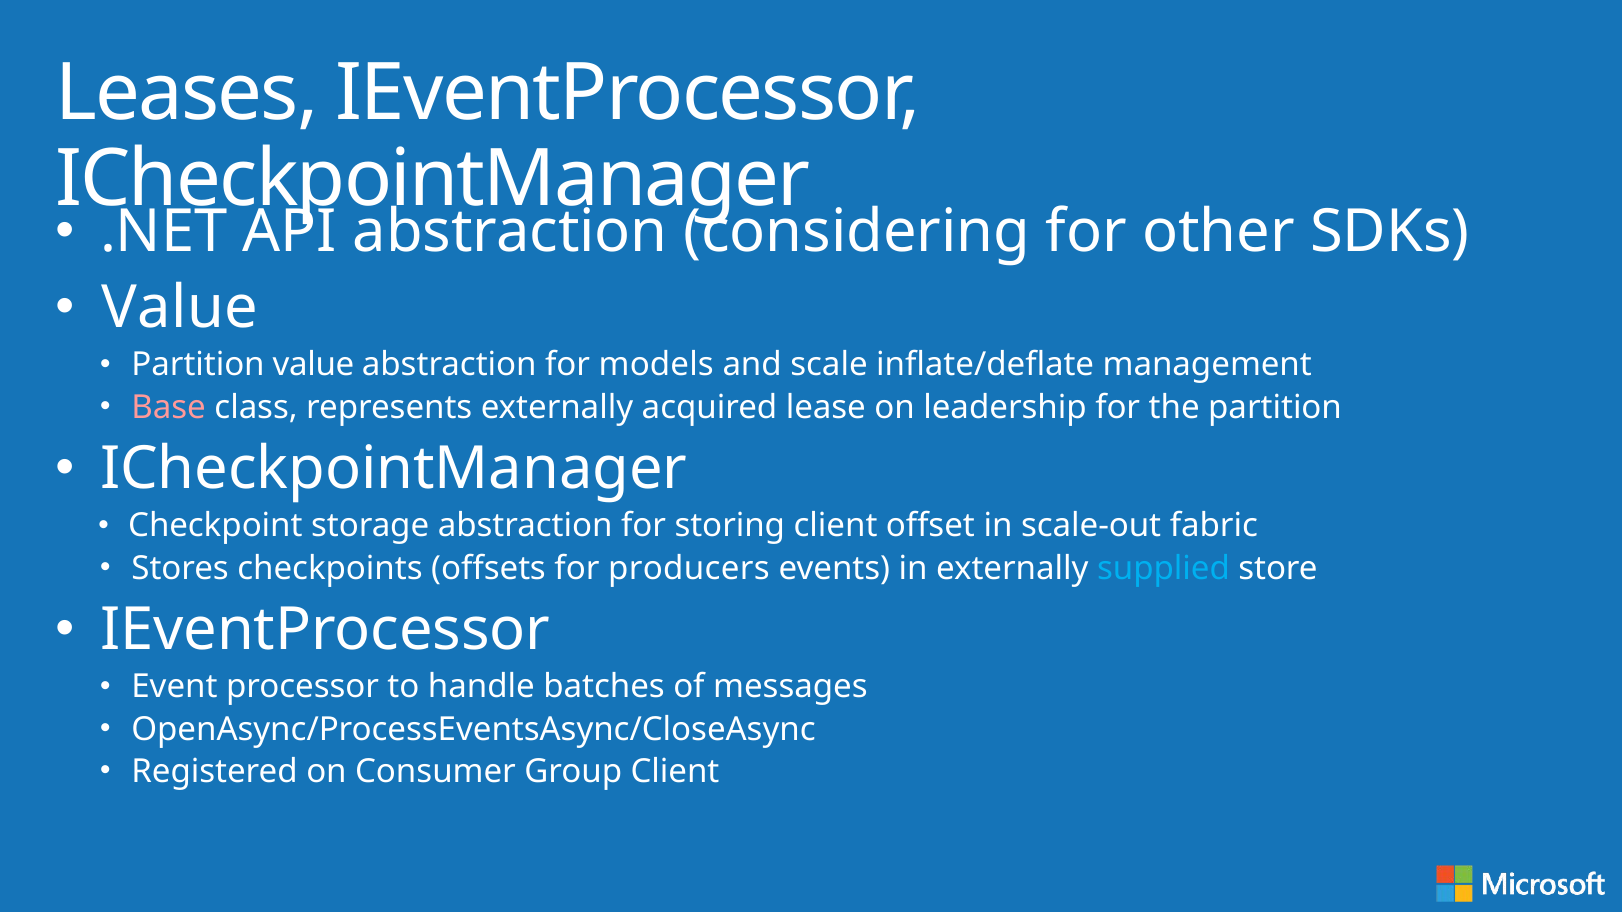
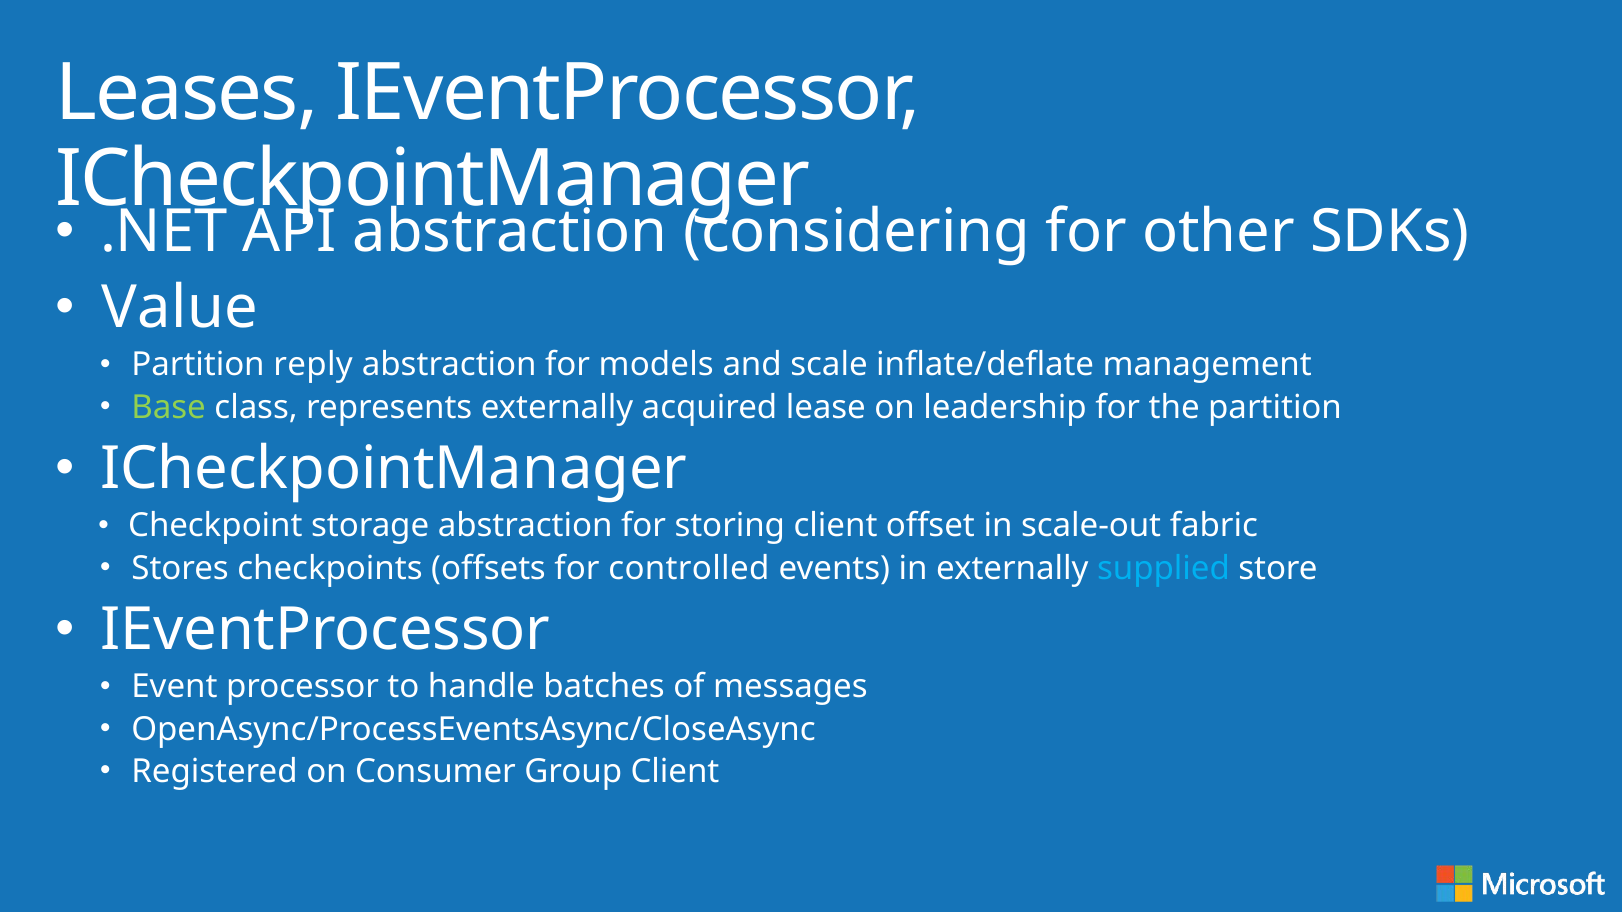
Partition value: value -> reply (313, 365)
Base colour: pink -> light green (169, 407)
producers: producers -> controlled (689, 568)
